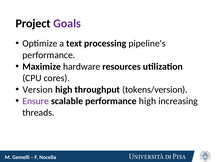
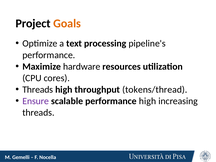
Goals colour: purple -> orange (67, 23)
Version: Version -> Threads (38, 90)
tokens/version: tokens/version -> tokens/thread (155, 90)
